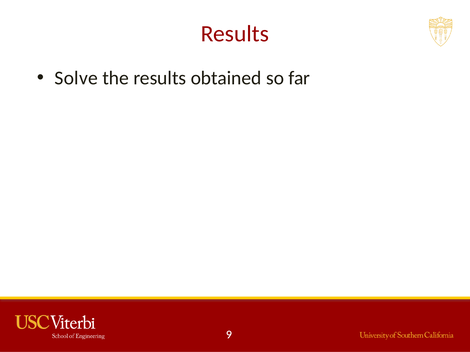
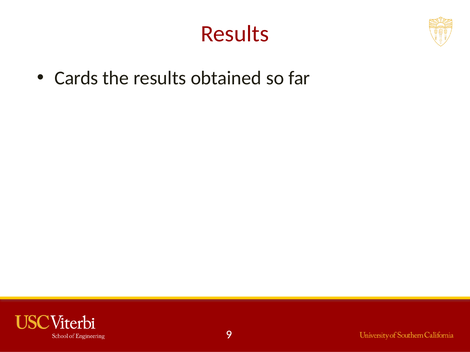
Solve: Solve -> Cards (76, 78)
